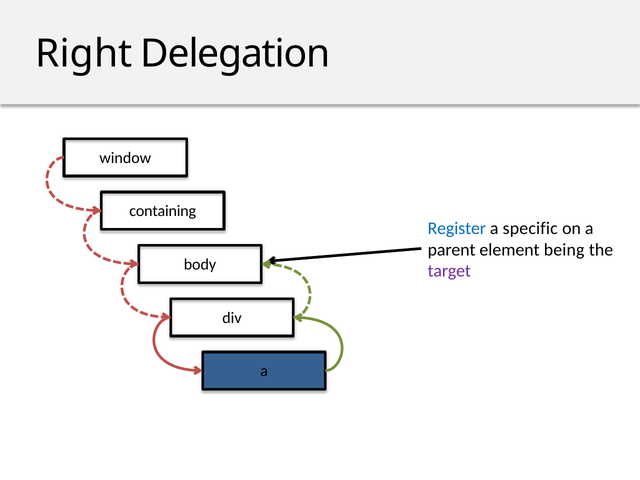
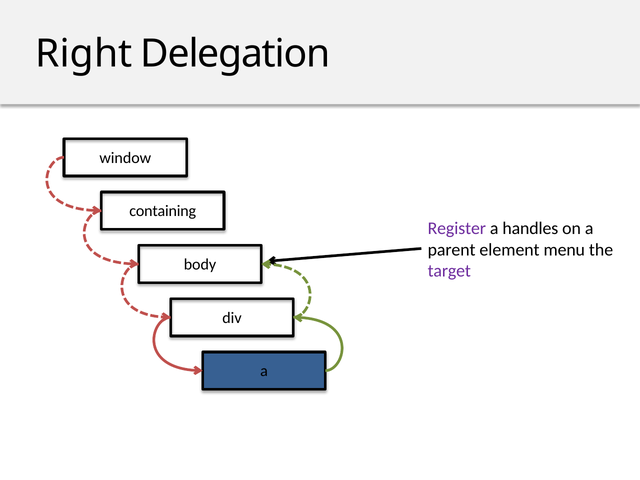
Register colour: blue -> purple (457, 228)
specific: specific -> handles (530, 228)
being: being -> menu (564, 250)
